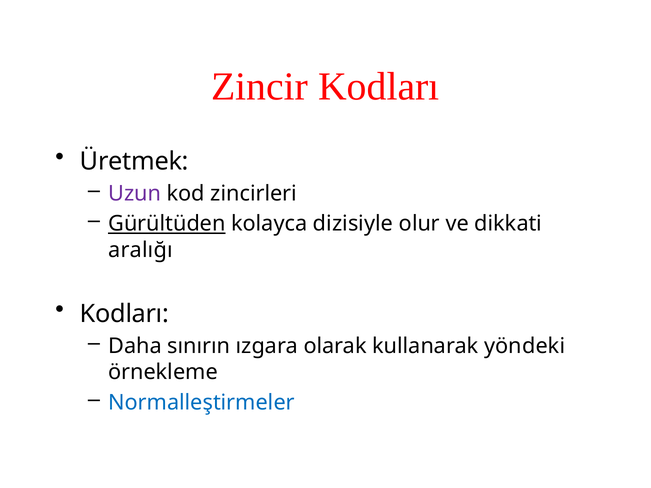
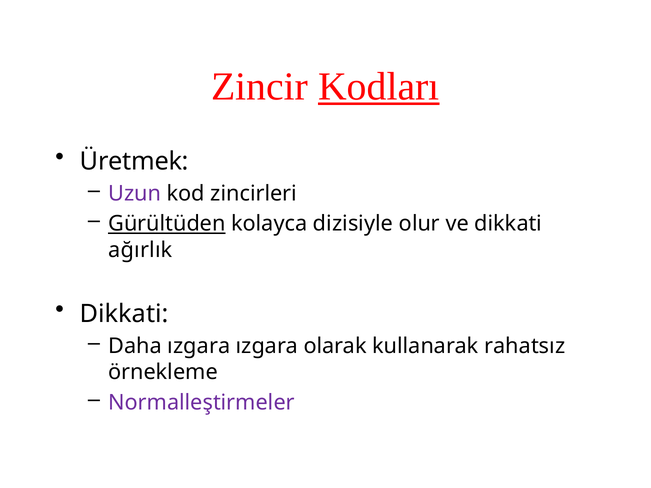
Kodları underline: none -> present (379, 87)
aralığı: aralığı -> ağırlık (140, 250)
Kodları: Kodları -> Dikkati (124, 314)
Daha sınırın: sınırın -> ızgara (199, 346)
yöndeki: yöndeki -> rahatsız (525, 346)
Normalleştirmeler colour: blue -> purple (201, 403)
